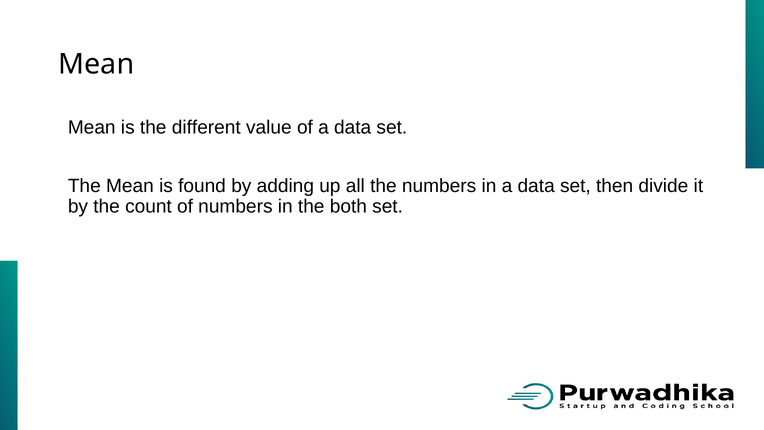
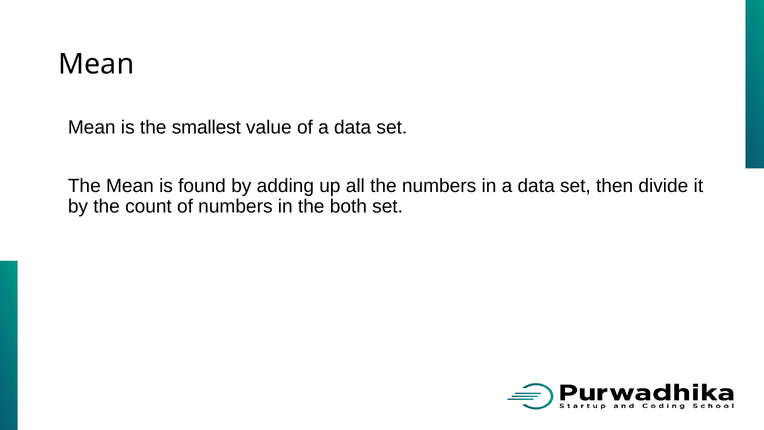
different: different -> smallest (206, 128)
